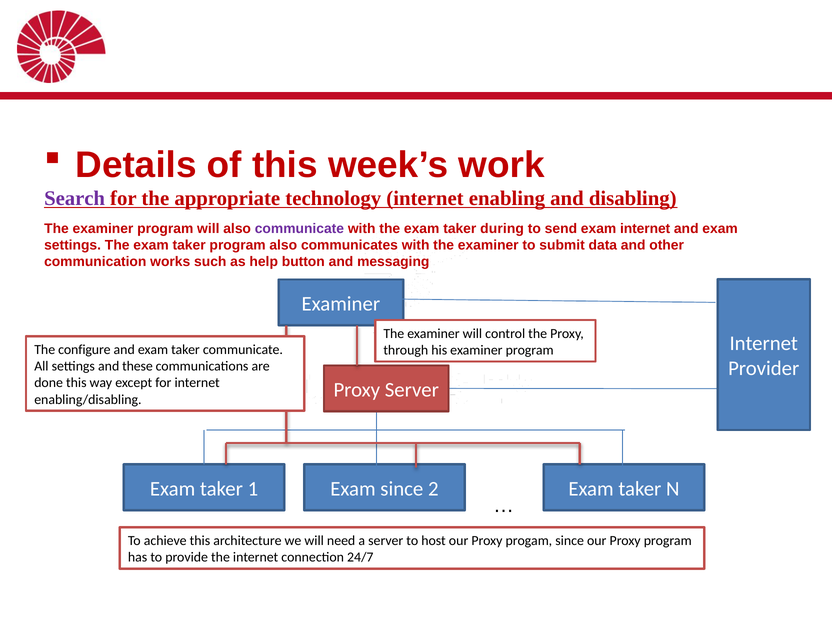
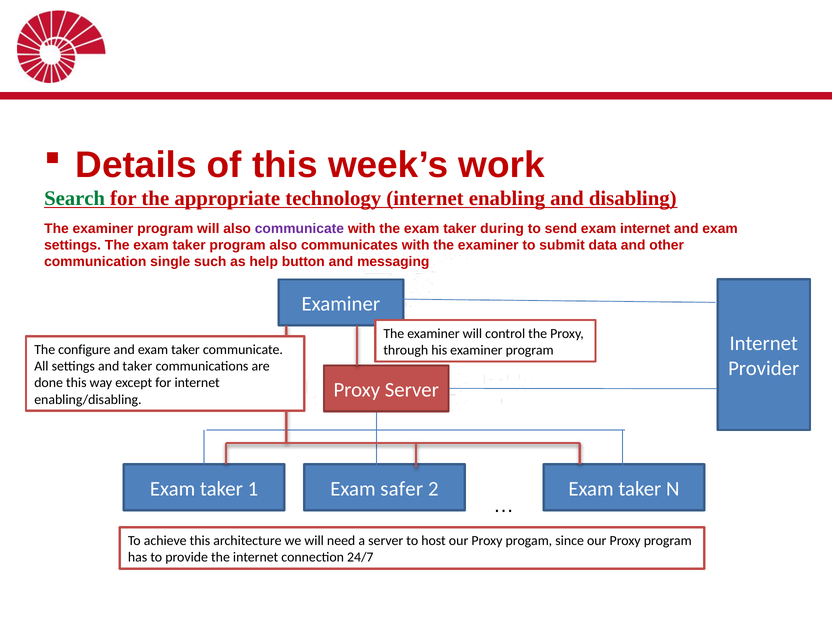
Search colour: purple -> green (75, 198)
works: works -> single (170, 262)
and these: these -> taker (137, 366)
Exam since: since -> safer (402, 489)
